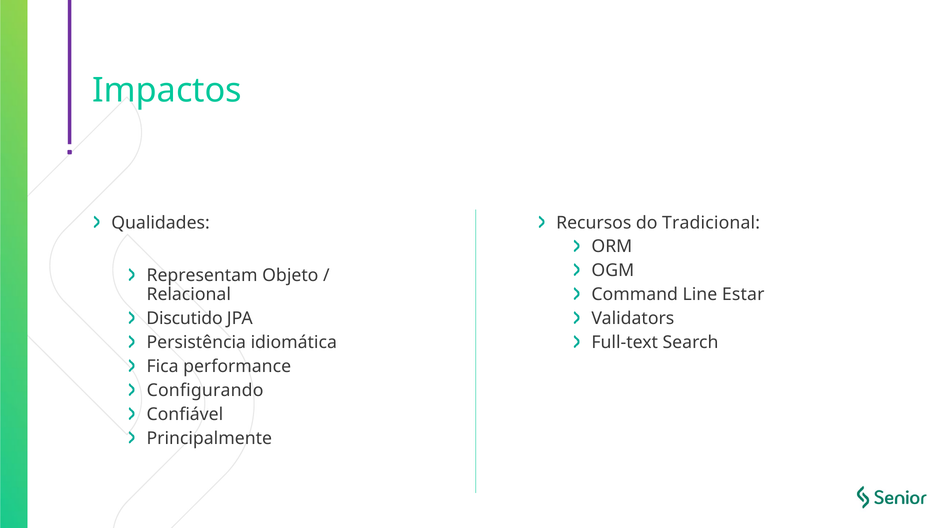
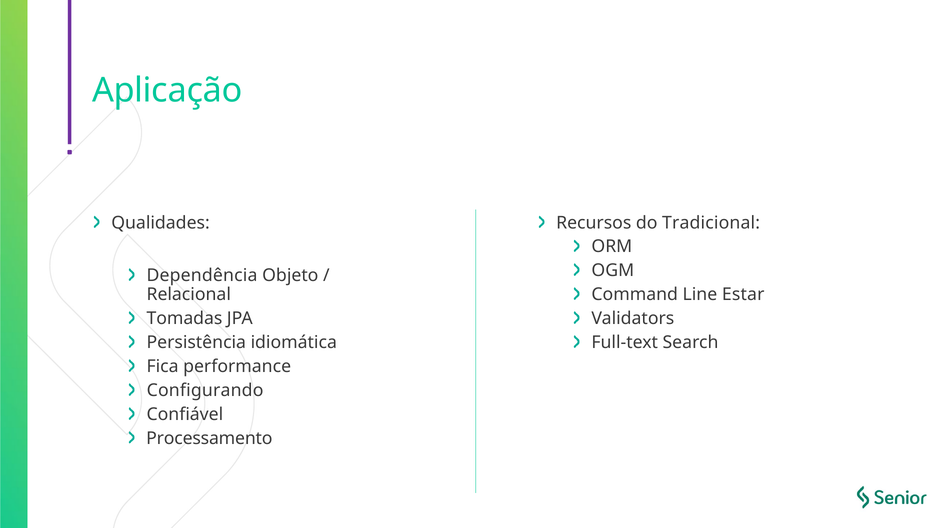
Impactos: Impactos -> Aplicação (167, 90)
Representam: Representam -> Dependência (202, 276)
Discutido: Discutido -> Tomadas (184, 319)
Principalmente: Principalmente -> Processamento (209, 439)
